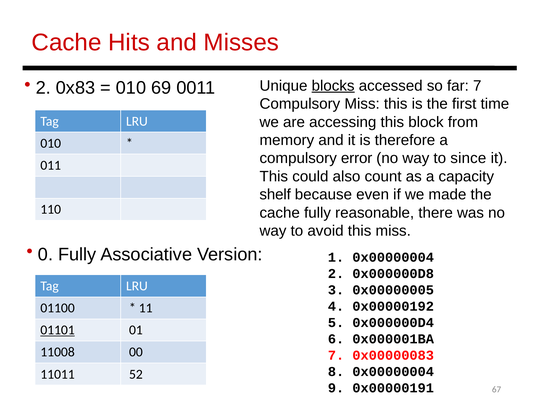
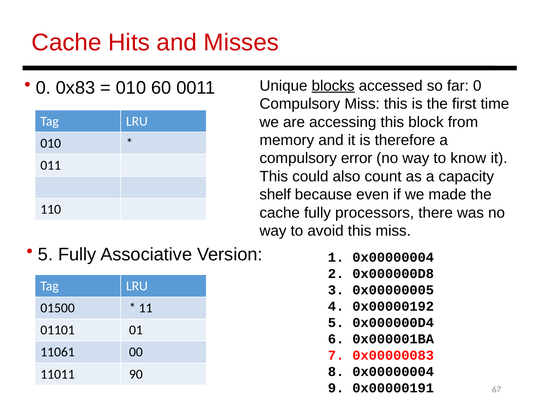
2: 2 -> 0 (43, 88)
69: 69 -> 60 (161, 88)
far 7: 7 -> 0 (477, 86)
since: since -> know (468, 158)
reasonable: reasonable -> processors (375, 213)
0: 0 -> 5 (46, 254)
01100: 01100 -> 01500 (58, 308)
01101 underline: present -> none (58, 330)
11008: 11008 -> 11061 (58, 352)
52: 52 -> 90 (136, 374)
